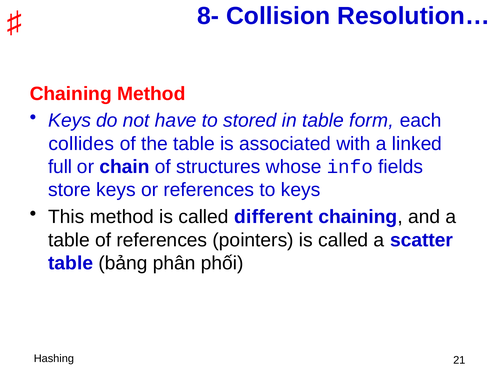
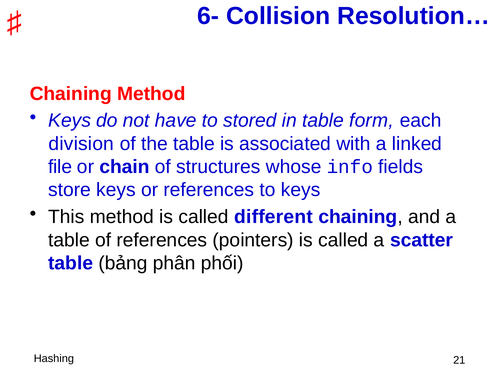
8-: 8- -> 6- (208, 16)
collides: collides -> division (81, 144)
full: full -> file (60, 167)
